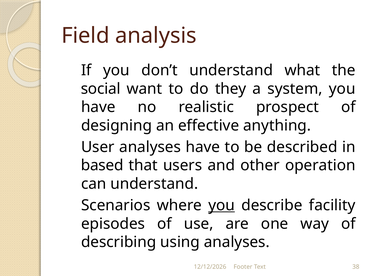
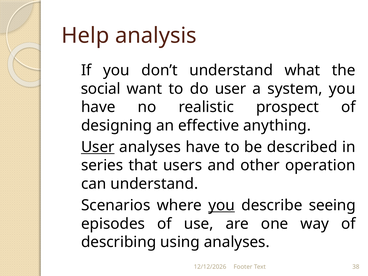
Field: Field -> Help (85, 36)
do they: they -> user (231, 89)
User underline: none -> present (98, 147)
based: based -> series (102, 165)
facility: facility -> seeing (332, 205)
